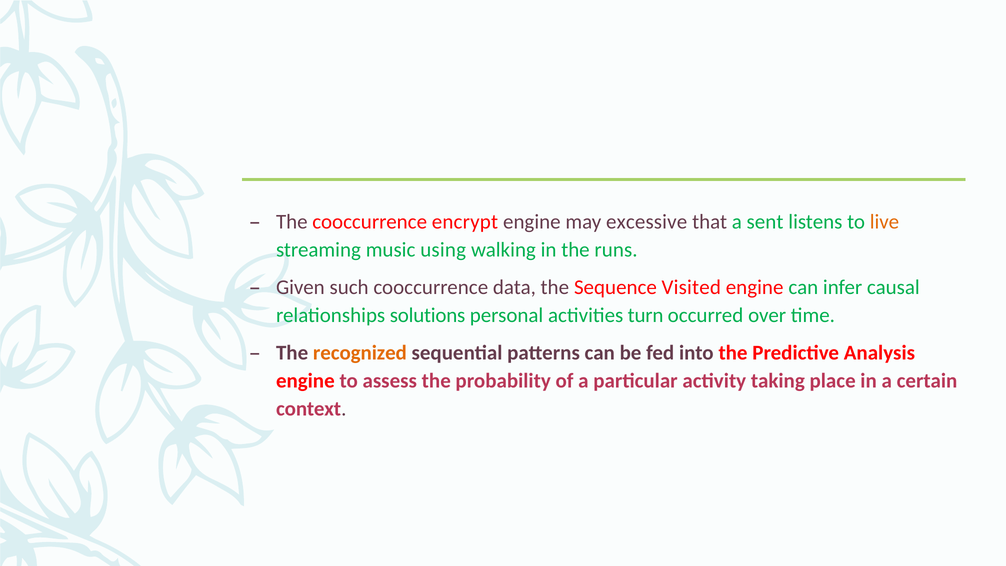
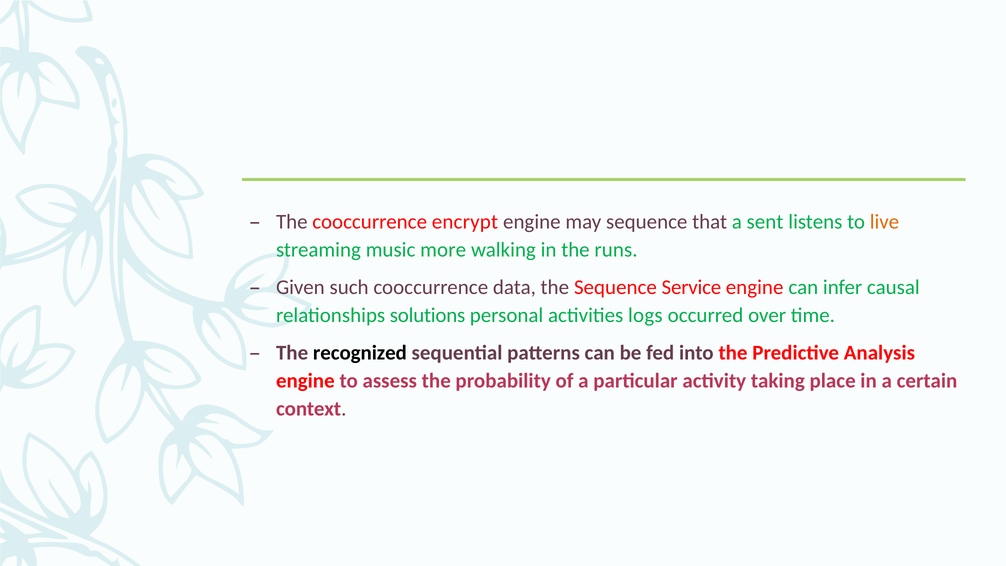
may excessive: excessive -> sequence (647, 222)
using: using -> more (443, 250)
Visited: Visited -> Service (691, 287)
turn: turn -> logs (645, 315)
recognized colour: orange -> black (360, 353)
